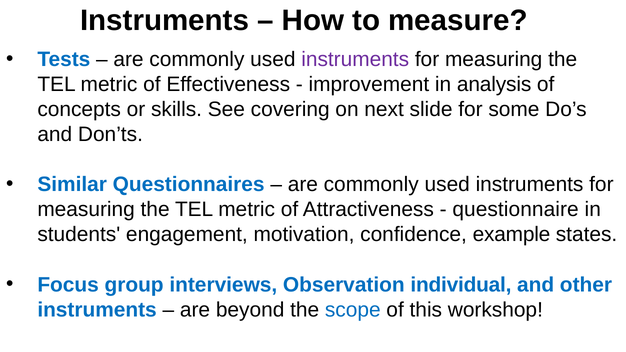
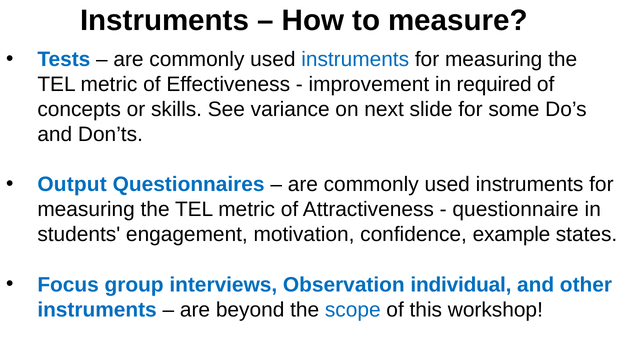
instruments colour: purple -> blue (355, 59)
analysis: analysis -> required (494, 84)
covering: covering -> variance (290, 109)
Similar: Similar -> Output (72, 185)
